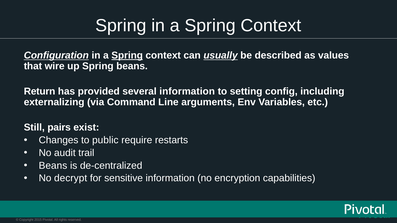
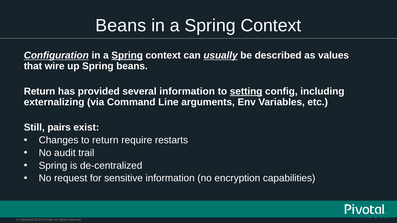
Spring: Spring -> Beans (121, 26)
setting underline: none -> present (246, 92)
to public: public -> return (105, 140)
Beans: Beans -> Spring (53, 166)
decrypt: decrypt -> request (71, 178)
